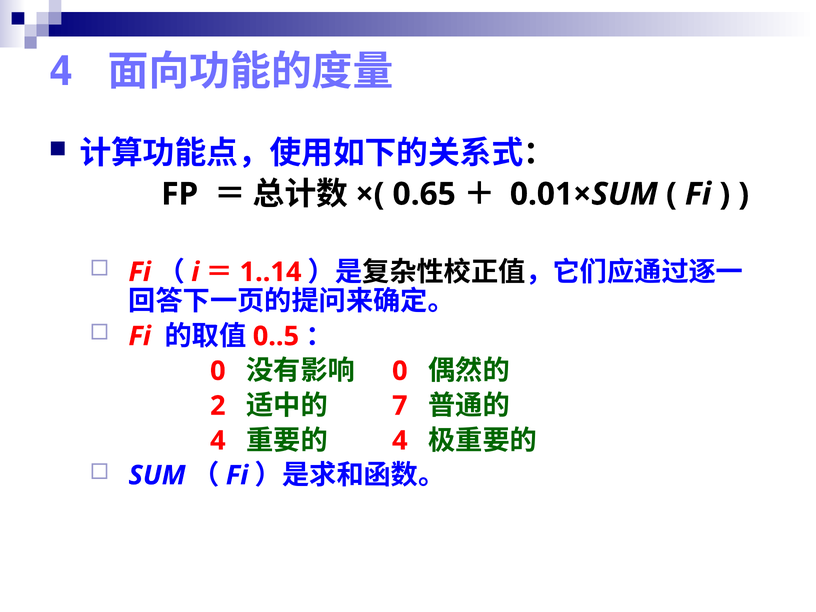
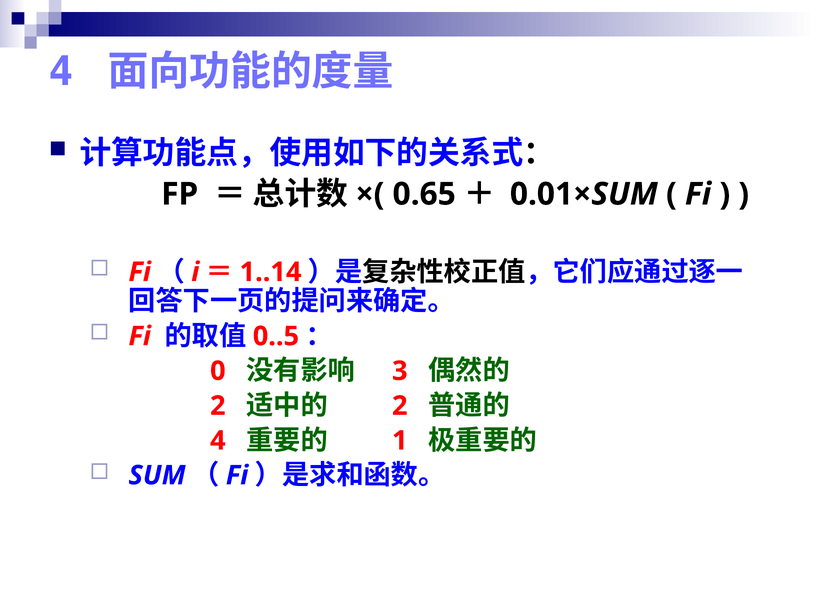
0: 0 -> 3 (400, 371)
7: 7 -> 2 (400, 406)
4: 4 -> 1 (400, 441)
